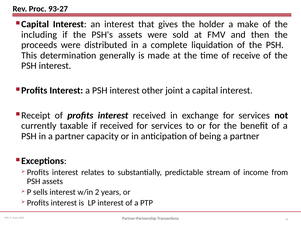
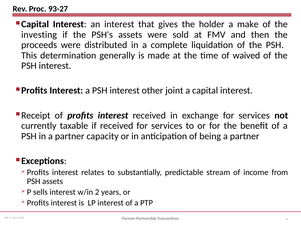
including: including -> investing (39, 35)
receive: receive -> waived (246, 55)
